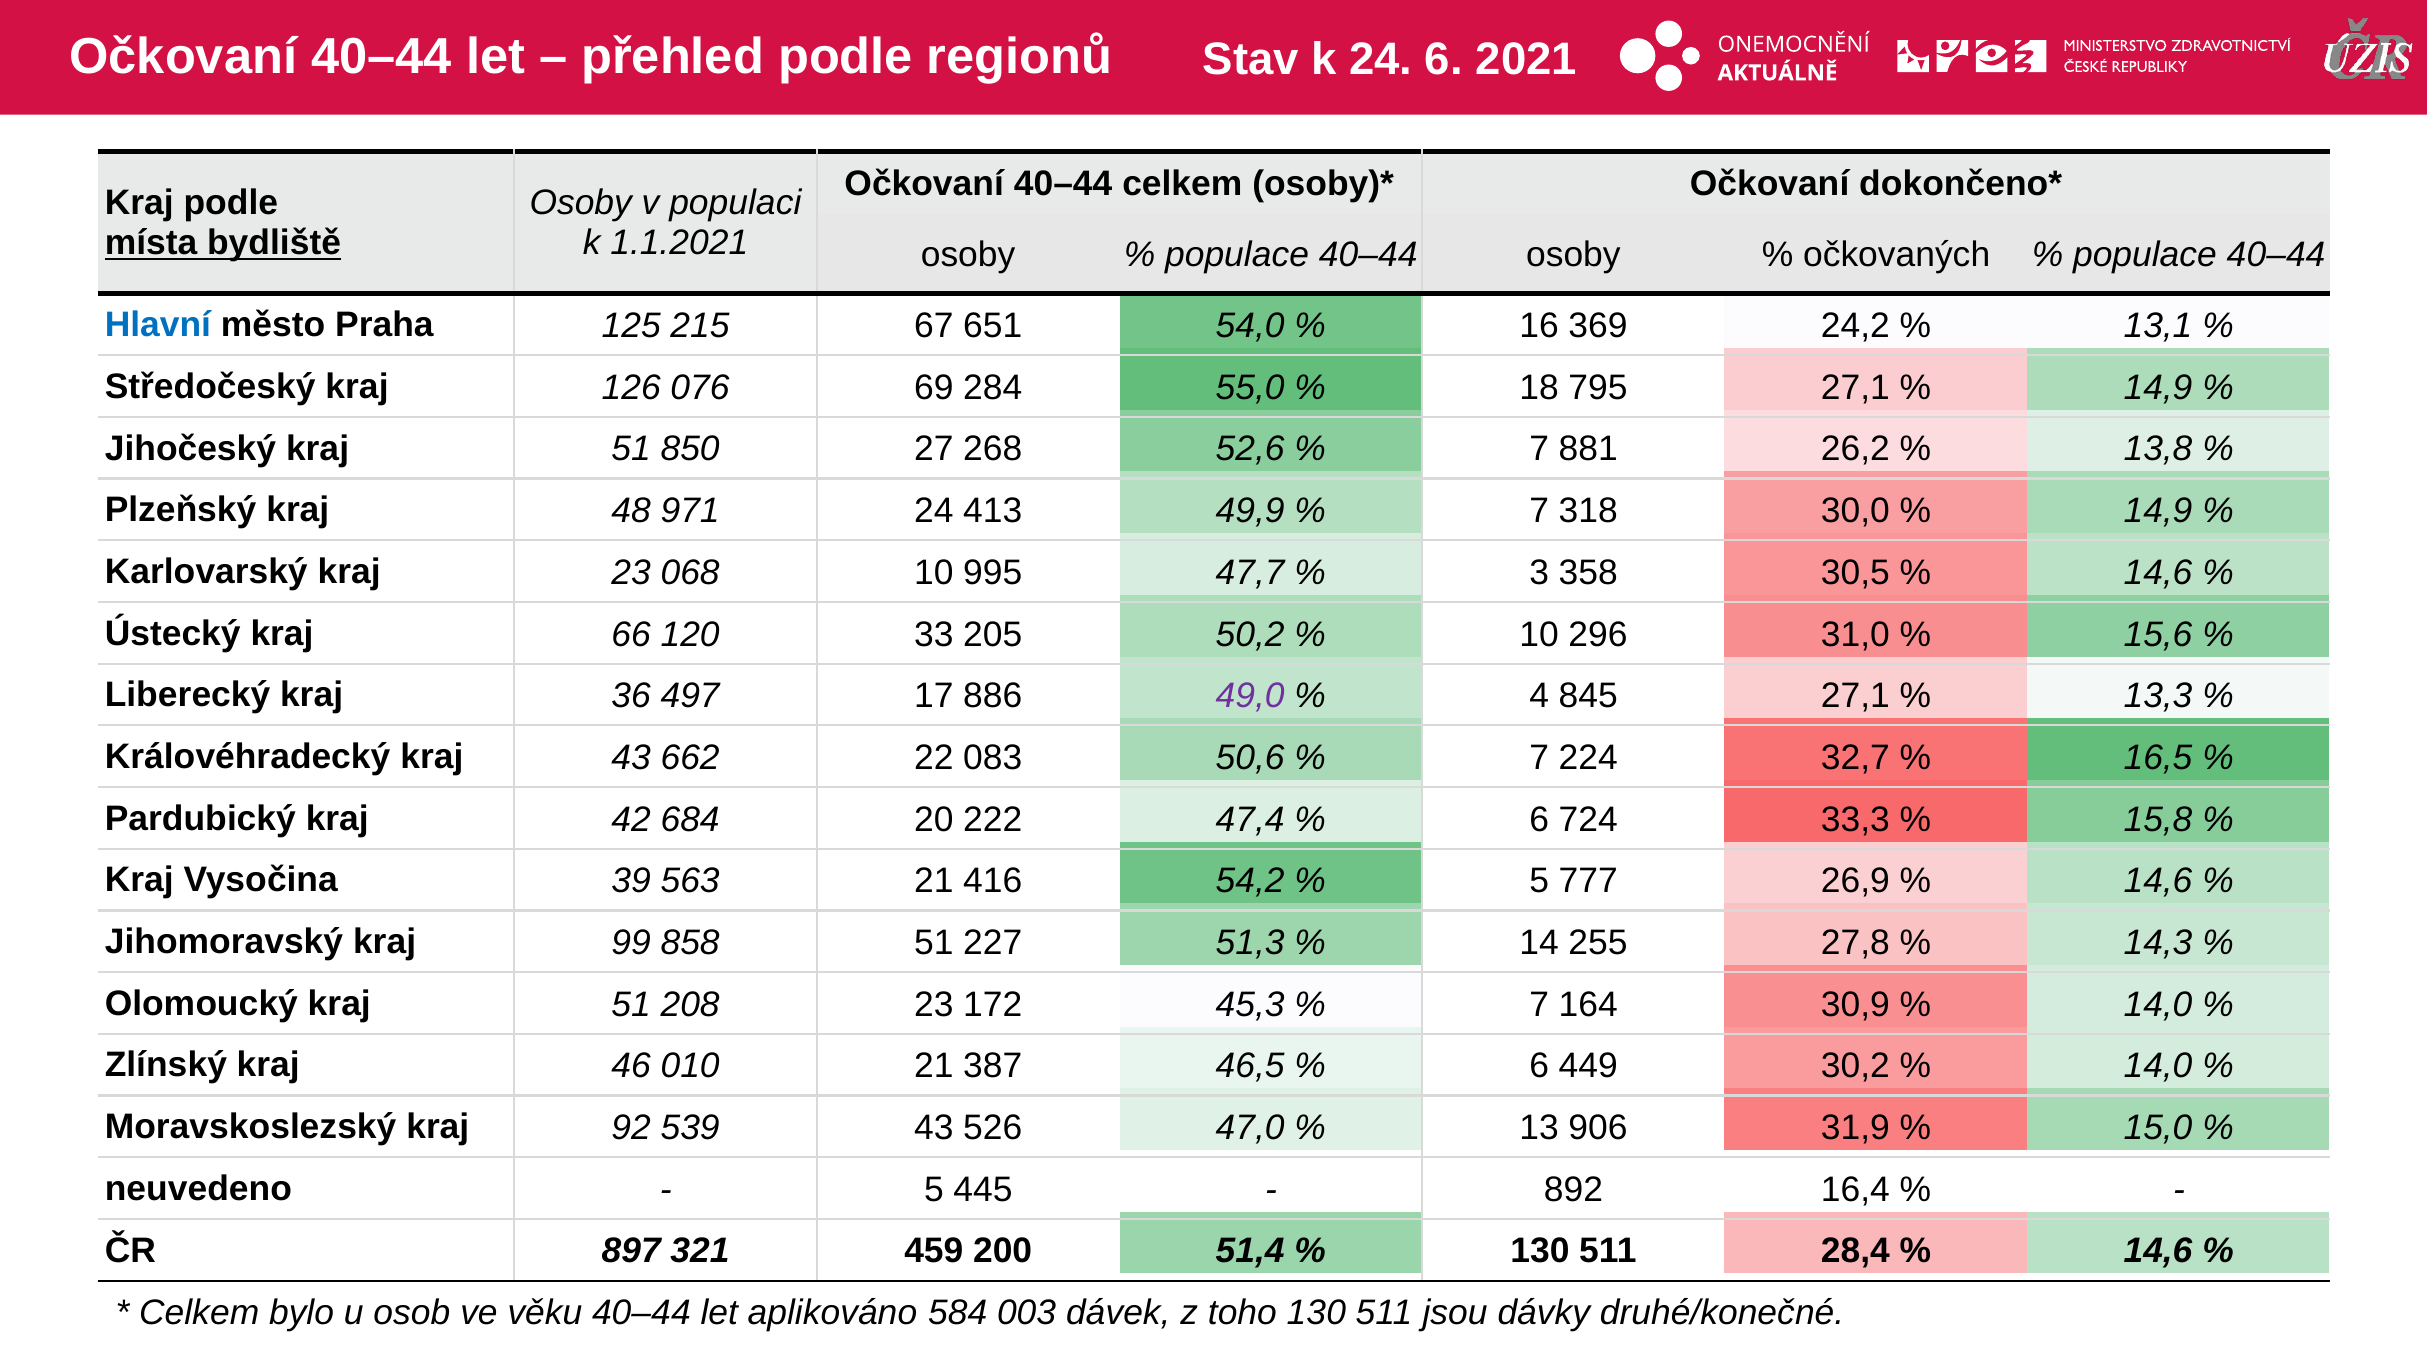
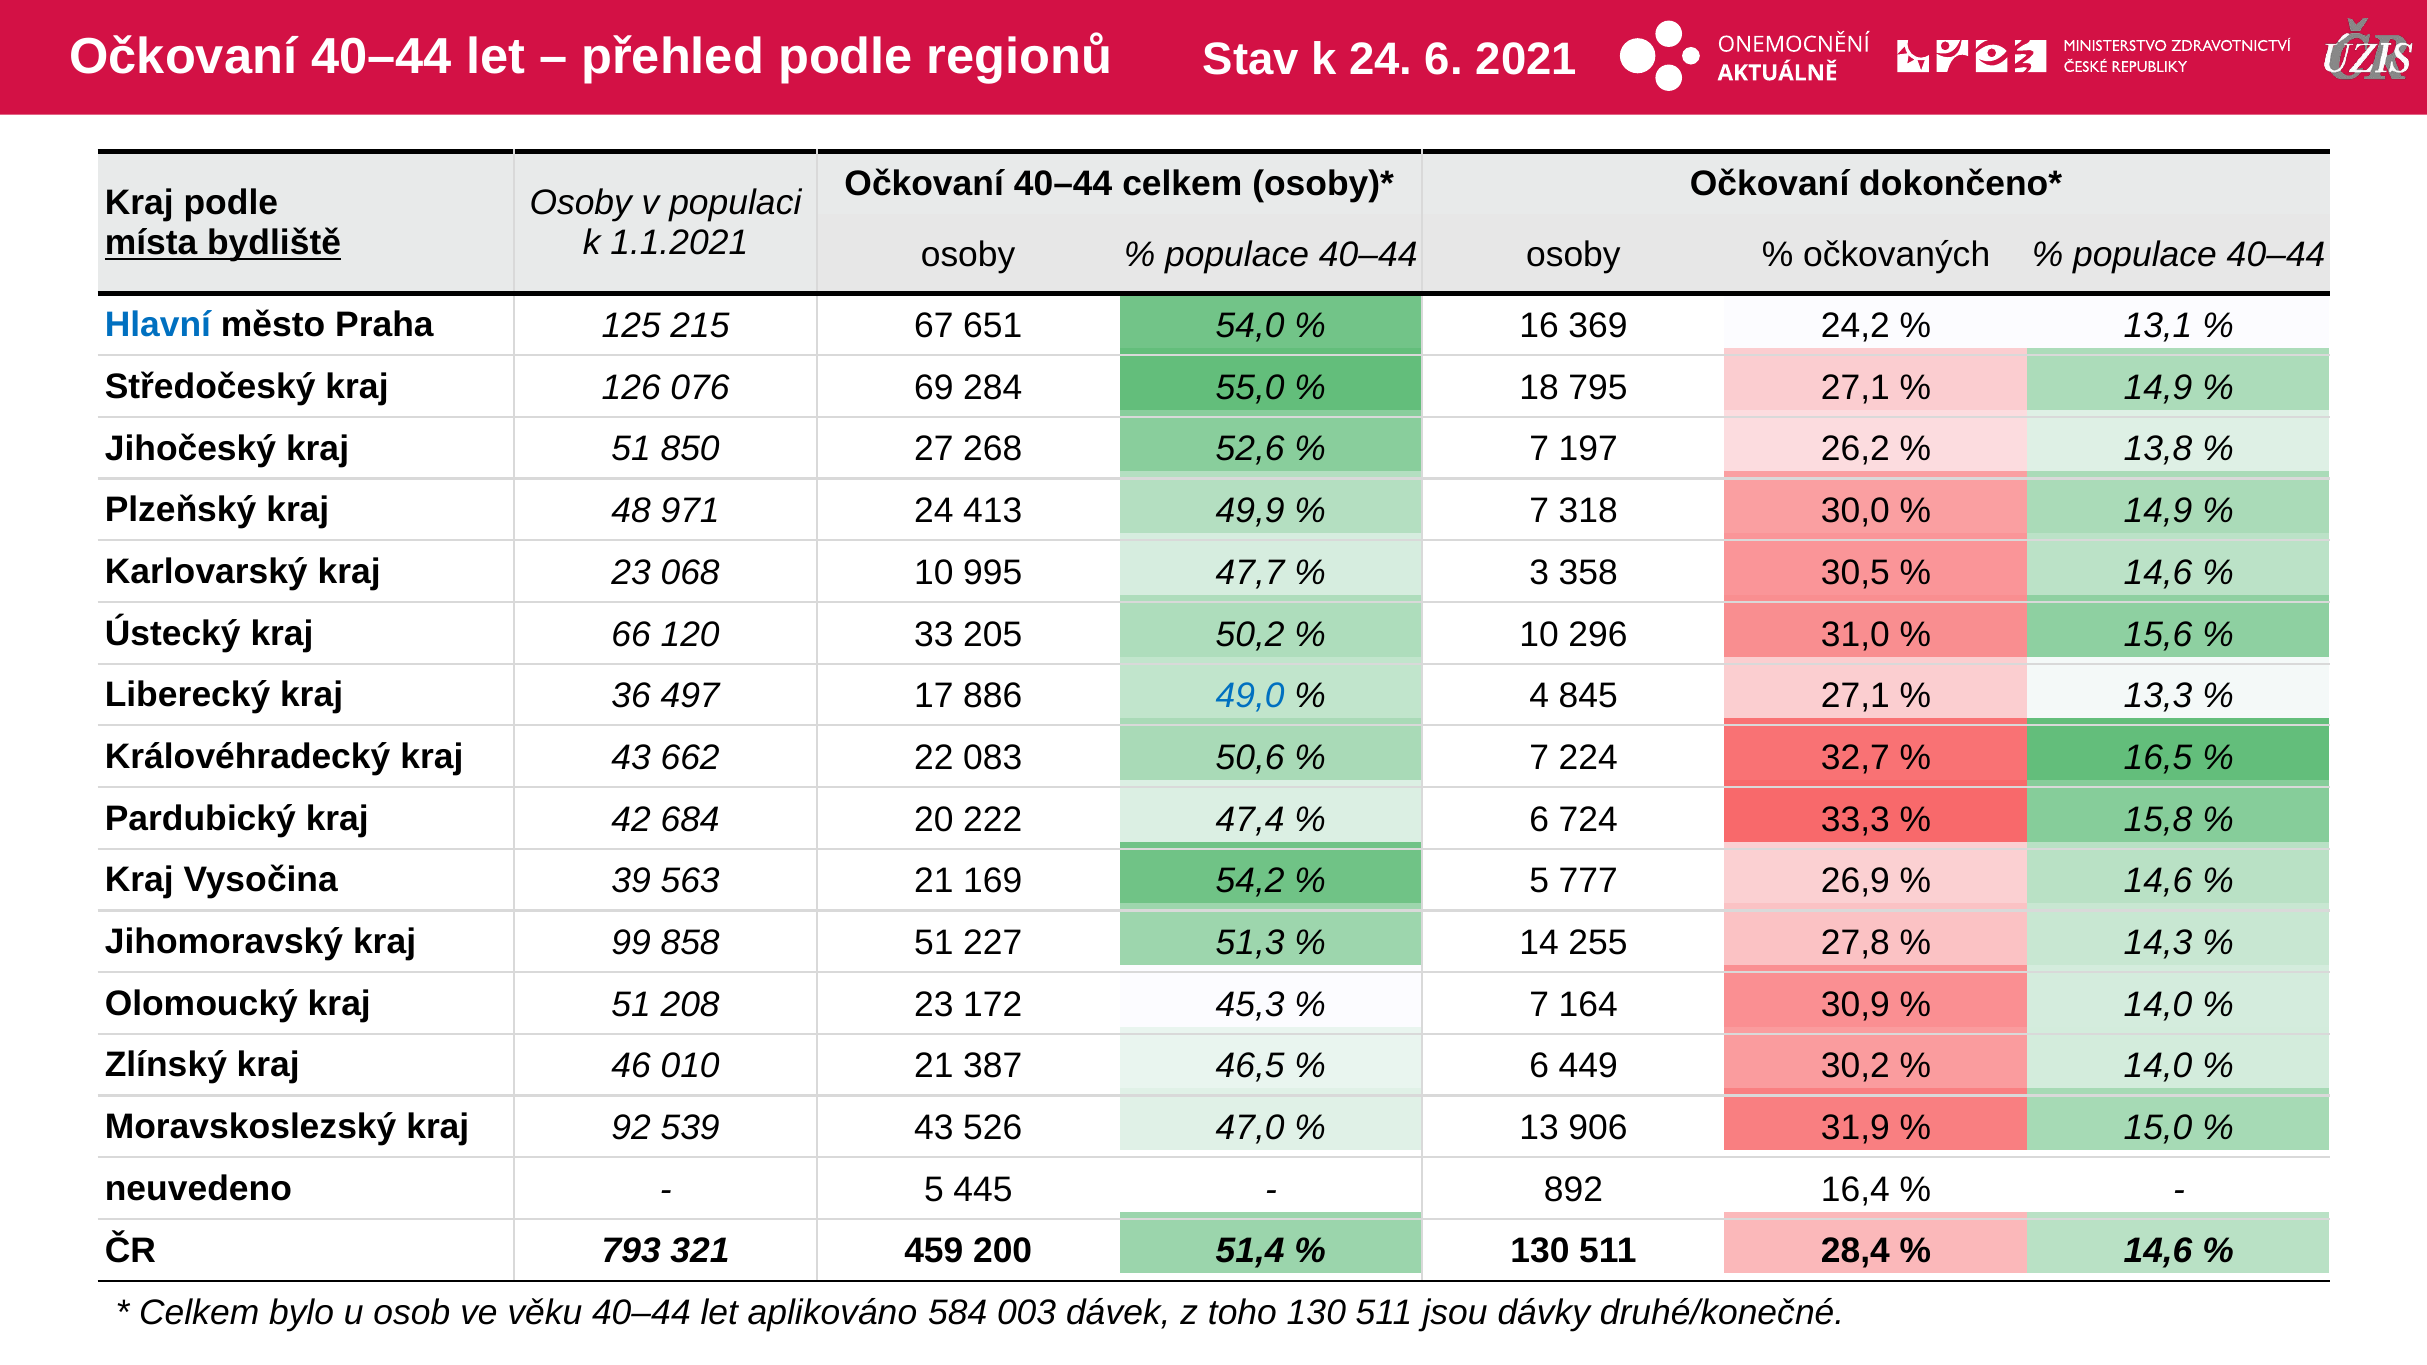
881: 881 -> 197 (1588, 449)
49,0 colour: purple -> blue (1250, 696)
416: 416 -> 169 (993, 881)
897: 897 -> 793 (631, 1251)
